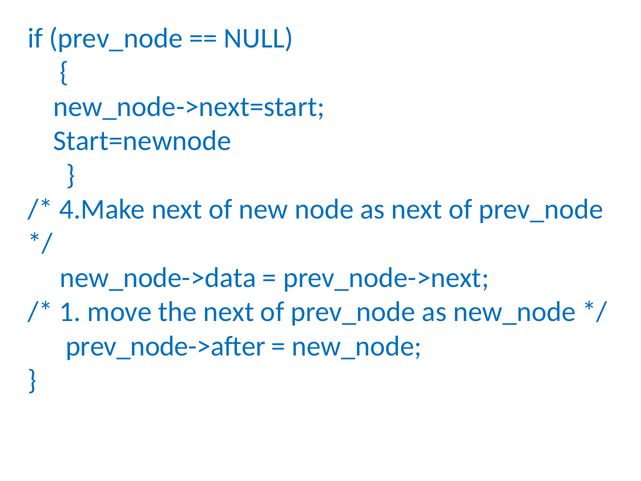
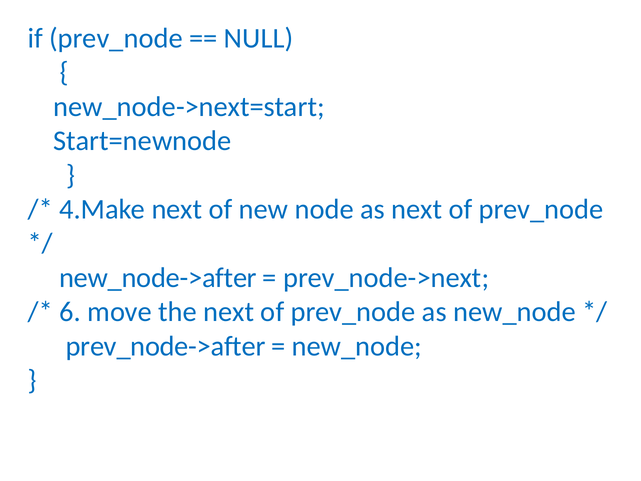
new_node->data: new_node->data -> new_node->after (158, 278)
1: 1 -> 6 (70, 312)
